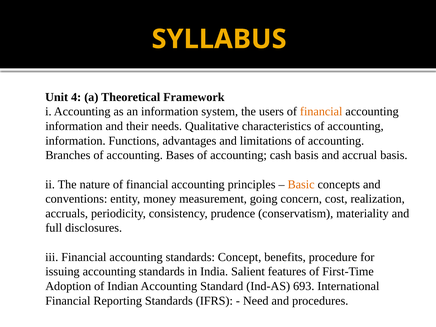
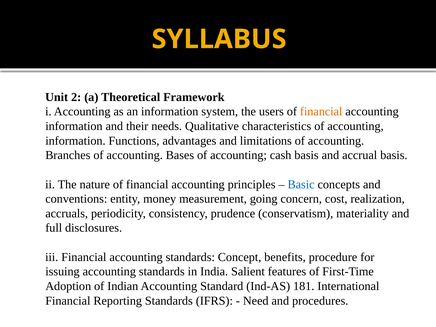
4: 4 -> 2 (76, 97)
Basic colour: orange -> blue (301, 184)
693: 693 -> 181 (304, 286)
